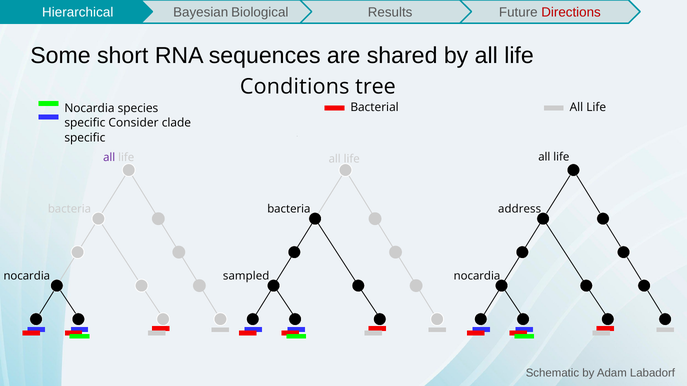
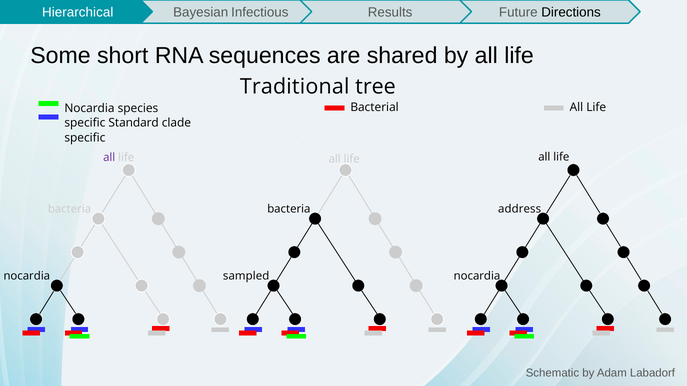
Biological: Biological -> Infectious (260, 13)
Directions colour: red -> black (571, 13)
Conditions: Conditions -> Traditional (295, 87)
Consider: Consider -> Standard (134, 123)
